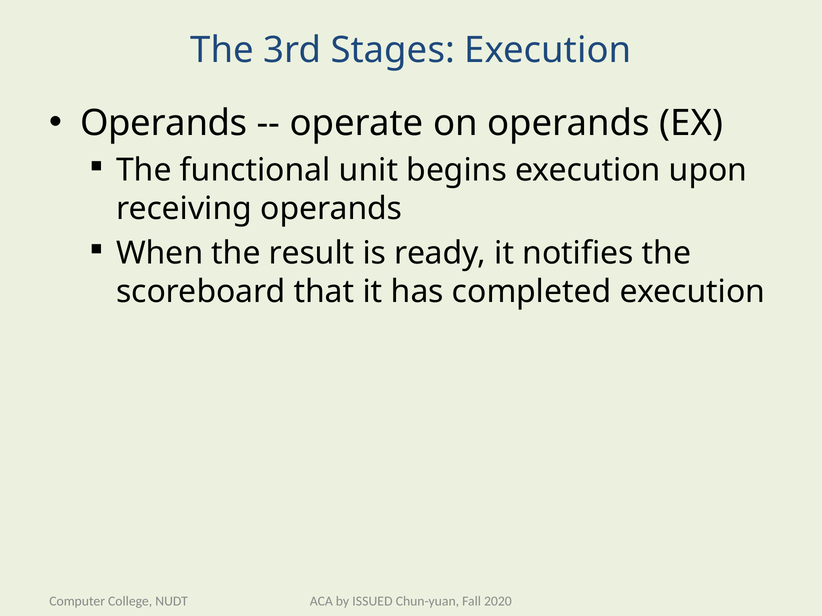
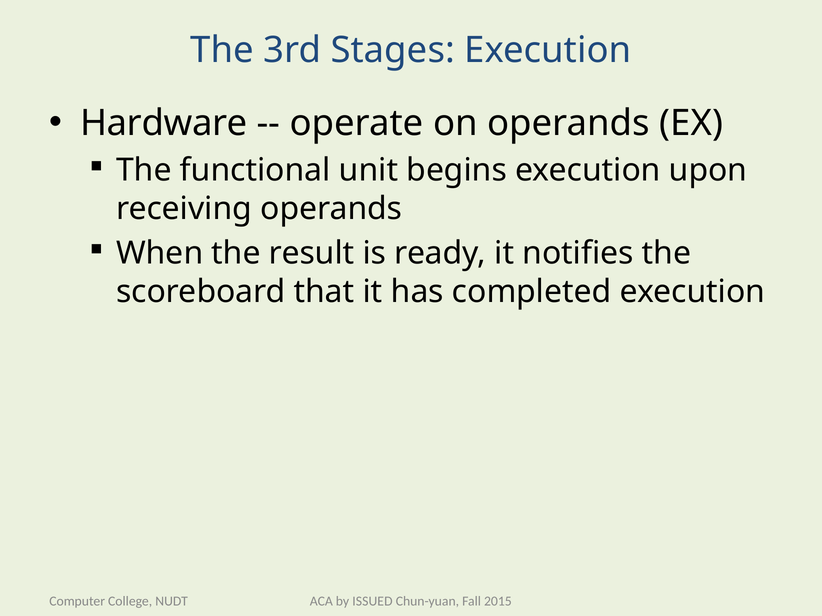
Operands: Operands -> Hardware (164, 123)
2020: 2020 -> 2015 (498, 602)
